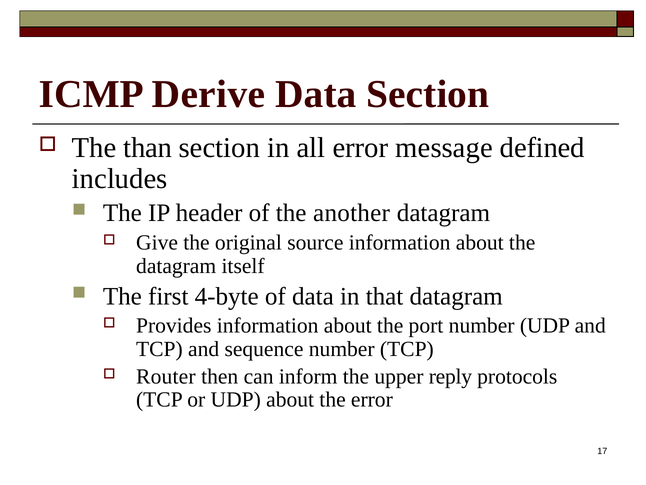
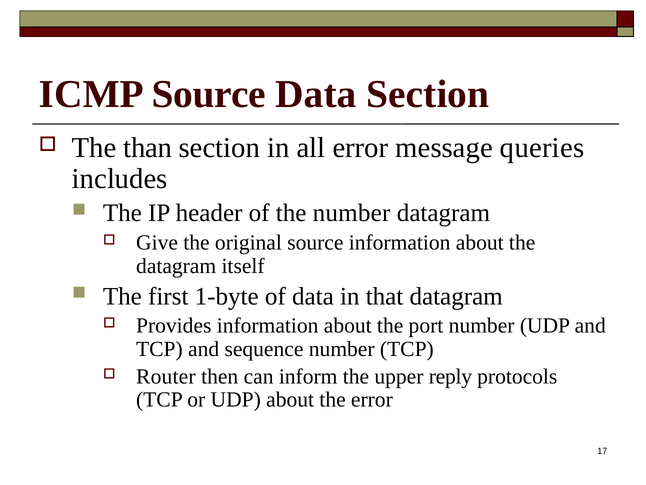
ICMP Derive: Derive -> Source (209, 94)
defined: defined -> queries (542, 148)
the another: another -> number (352, 213)
4-byte: 4-byte -> 1-byte (227, 296)
